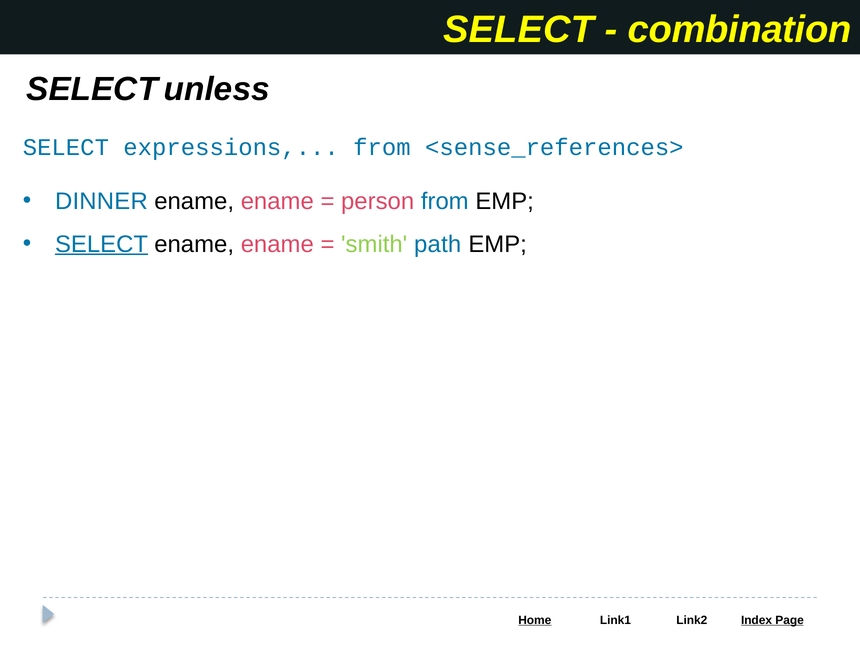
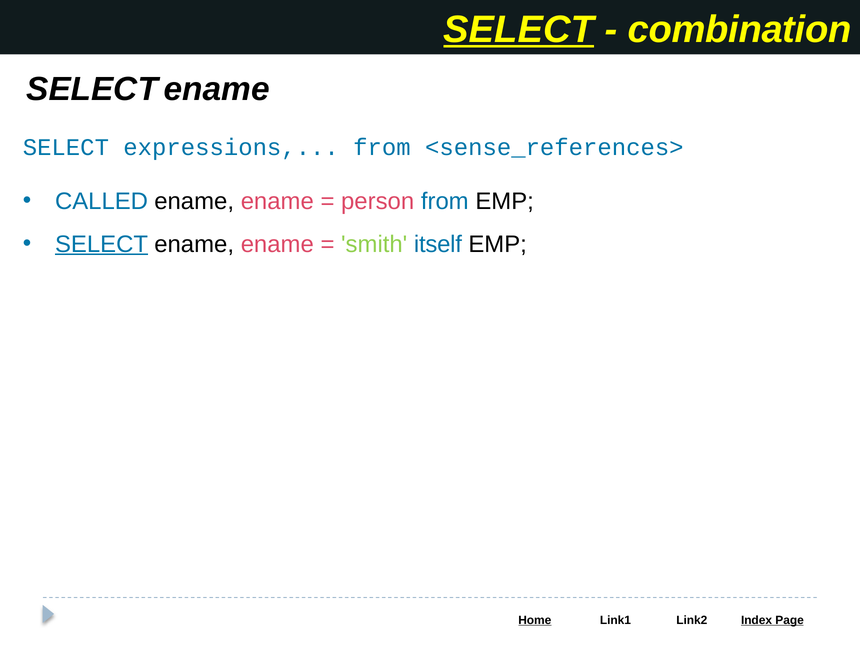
SELECT underline: none -> present (519, 30)
unless: unless -> ename (217, 89)
DINNER: DINNER -> CALLED (102, 201)
path: path -> itself (438, 244)
